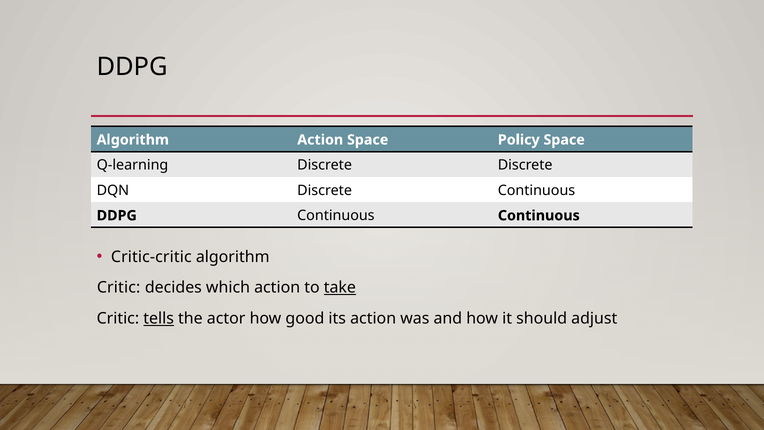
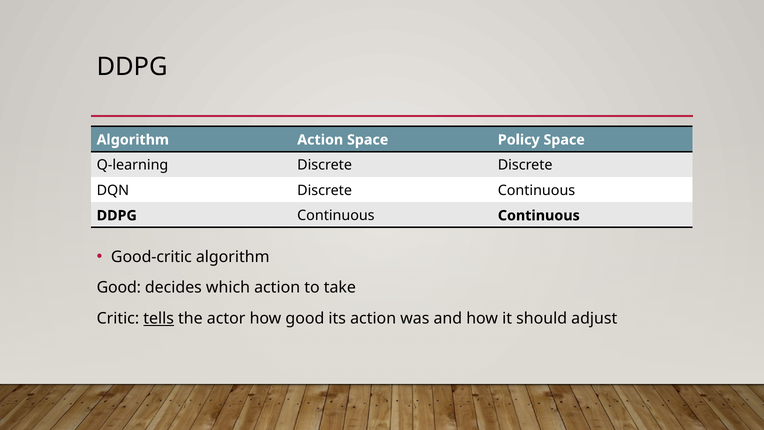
Critic-critic: Critic-critic -> Good-critic (151, 257)
Critic: Critic -> Good (119, 288)
take underline: present -> none (340, 288)
